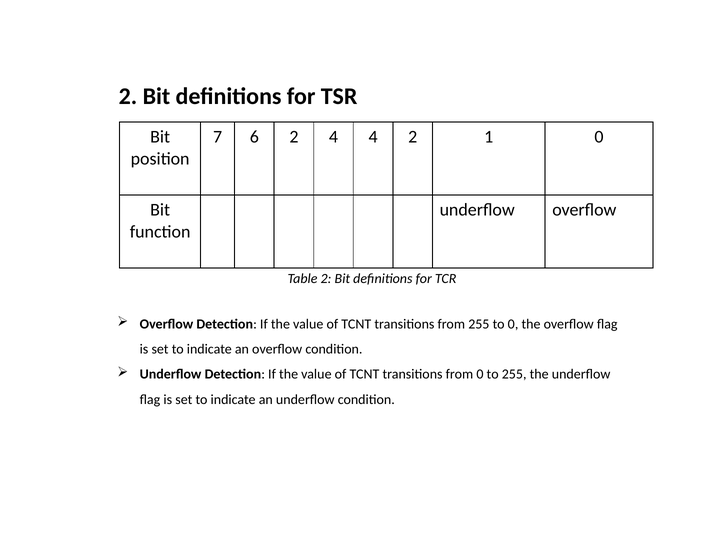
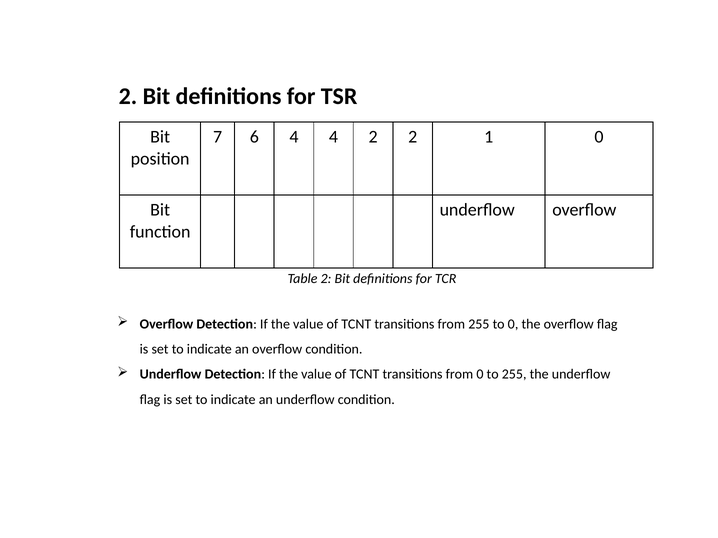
6 2: 2 -> 4 (294, 137)
4 4: 4 -> 2 (373, 137)
